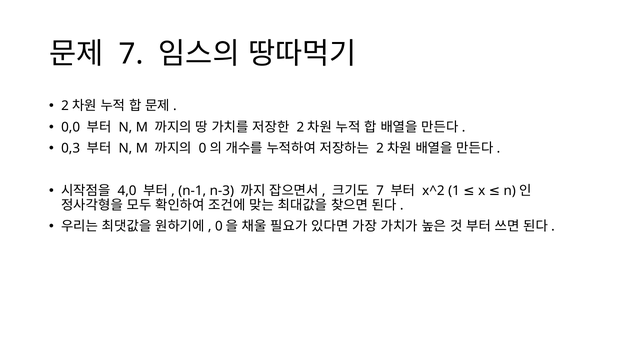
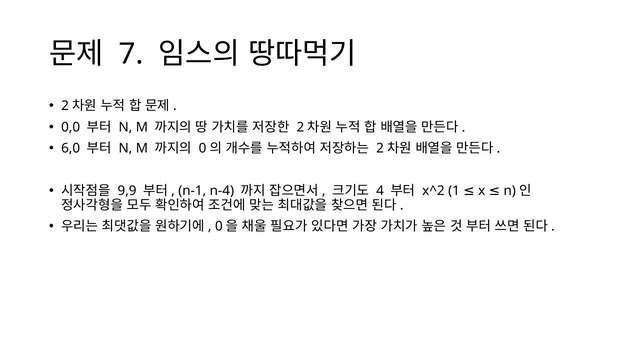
0,3: 0,3 -> 6,0 (71, 148)
4,0: 4,0 -> 9,9 (127, 191)
n-3: n-3 -> n-4 (222, 191)
7: 7 -> 4 (380, 191)
